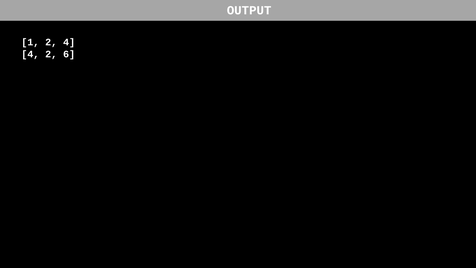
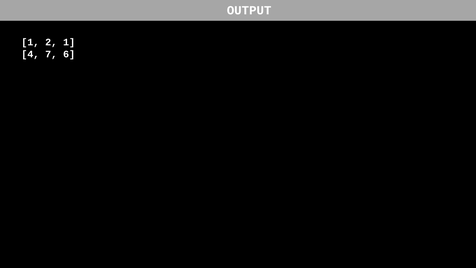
2 4: 4 -> 1 (69, 42)
4 2: 2 -> 7 (51, 54)
